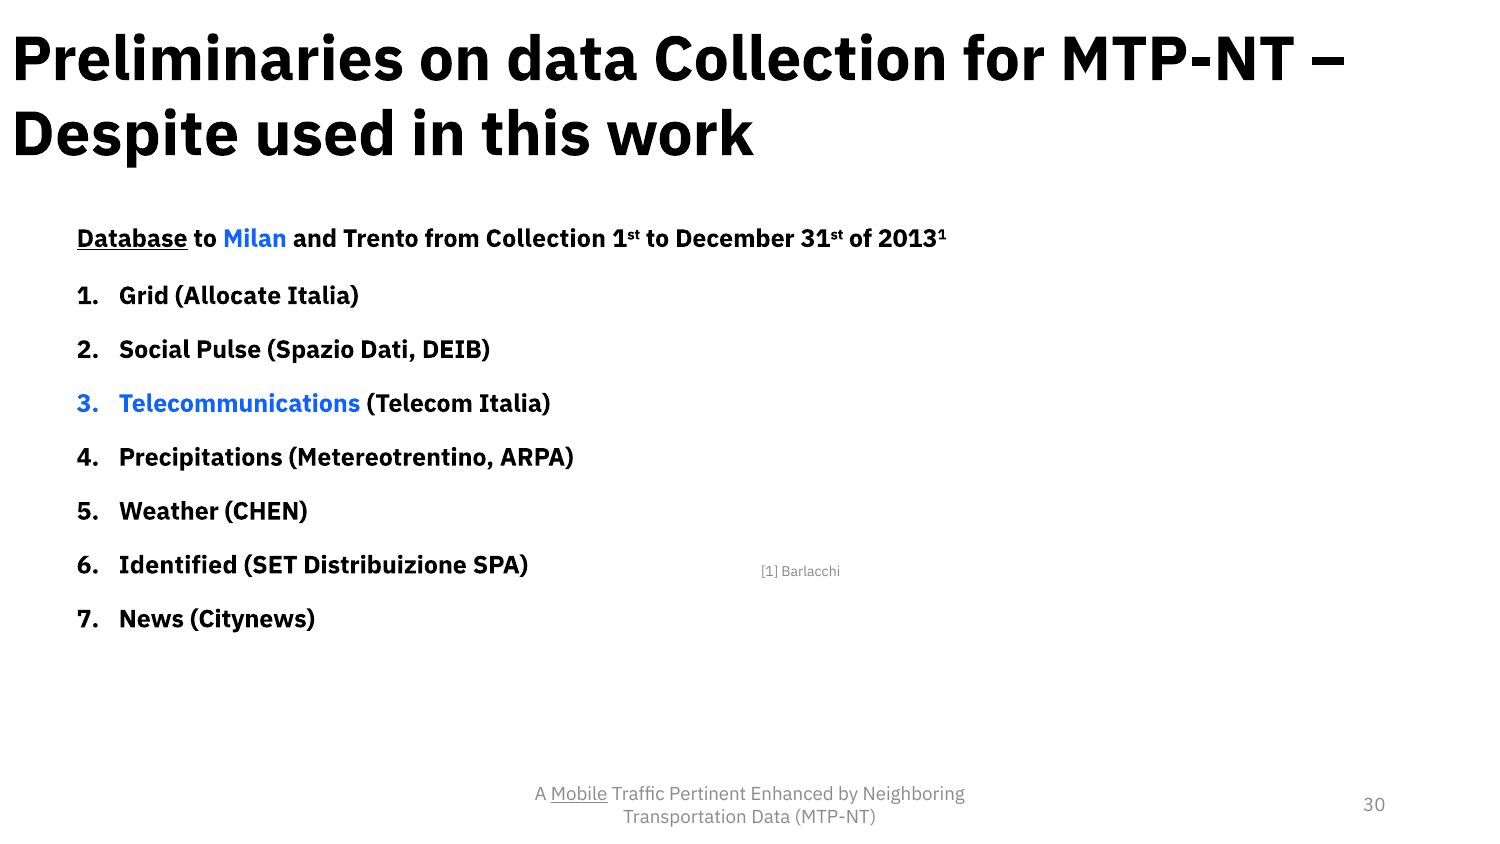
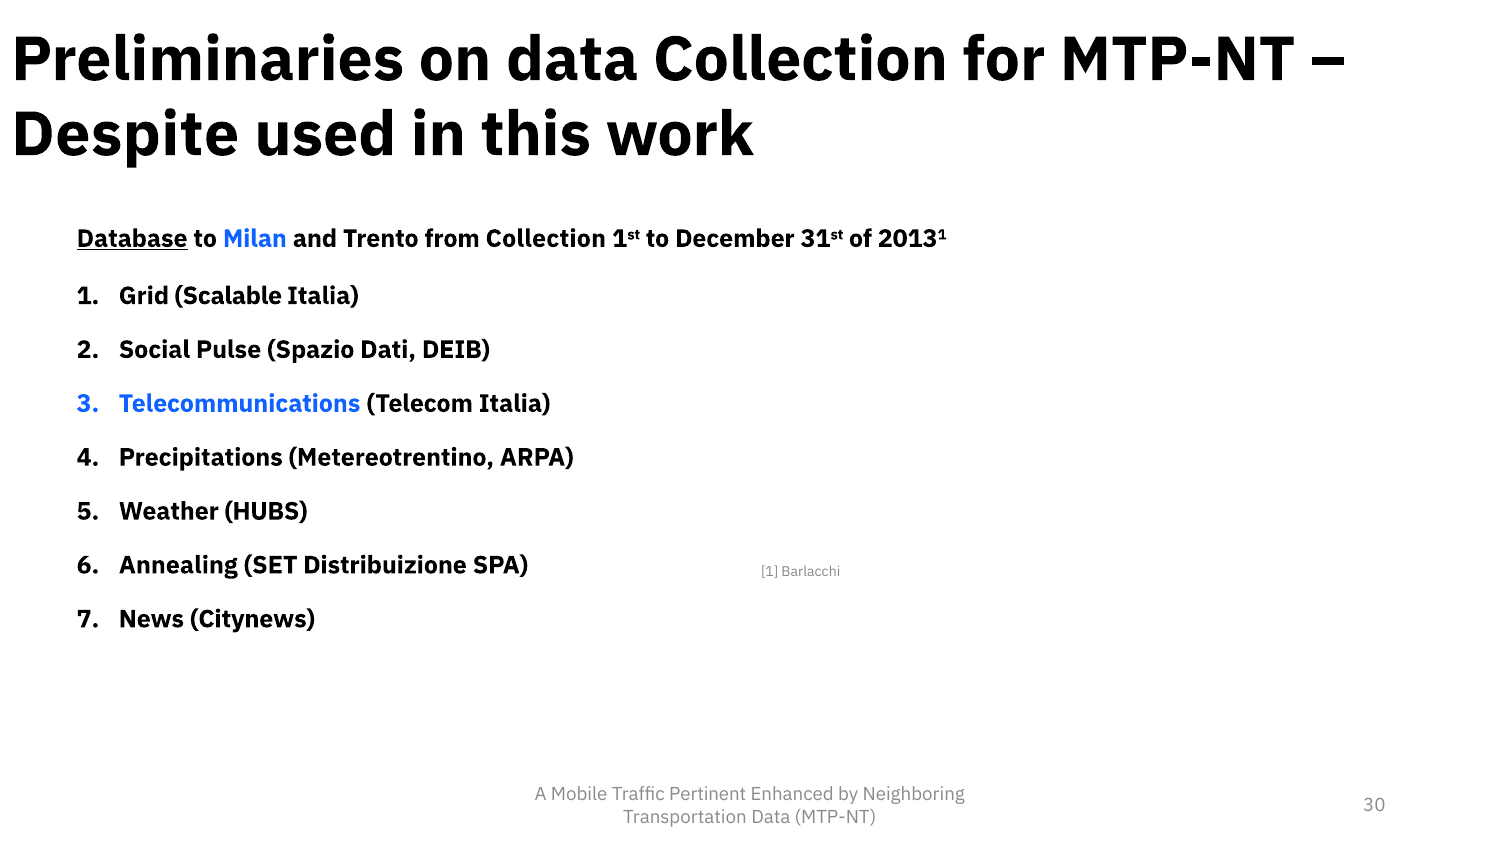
Allocate: Allocate -> Scalable (228, 296)
CHEN: CHEN -> HUBS (266, 511)
Identified: Identified -> Annealing (178, 565)
Mobile underline: present -> none (579, 795)
